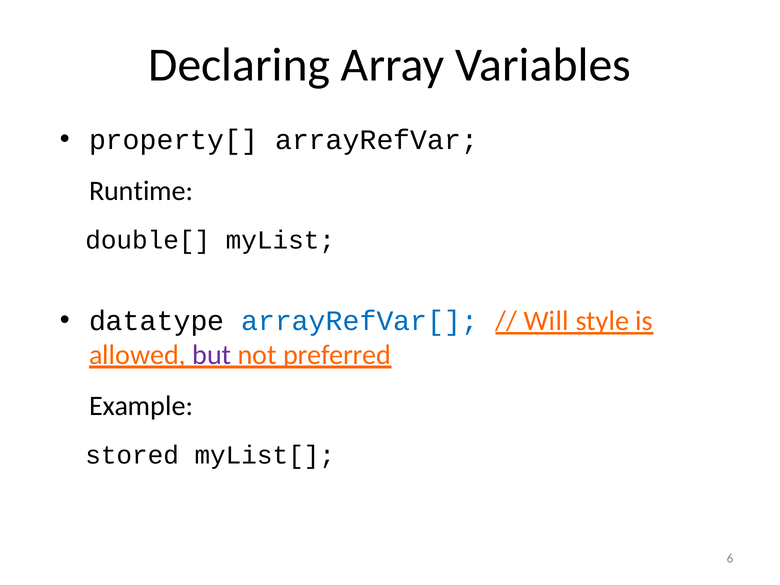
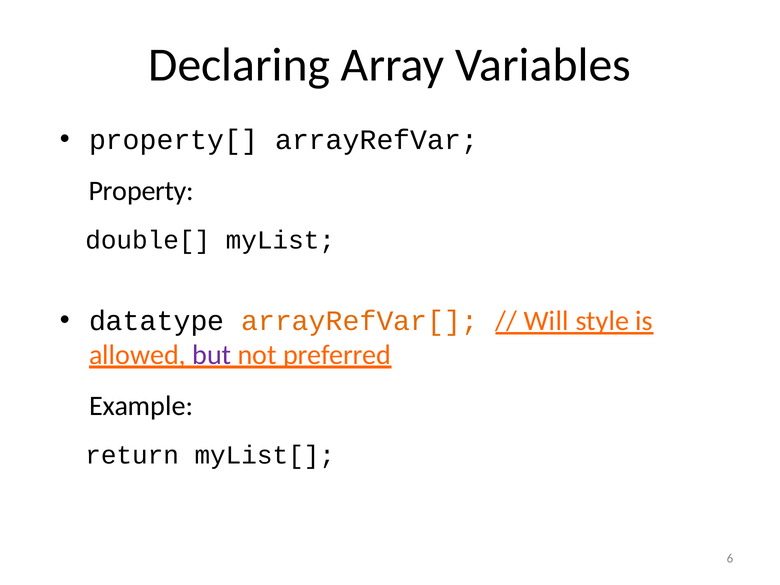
Runtime: Runtime -> Property (141, 191)
arrayRefVar[ colour: blue -> orange (360, 321)
stored: stored -> return (132, 455)
